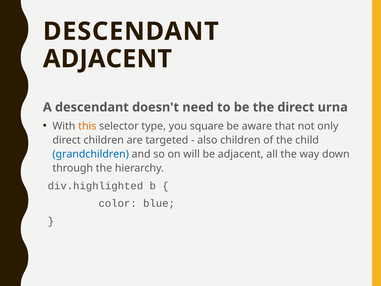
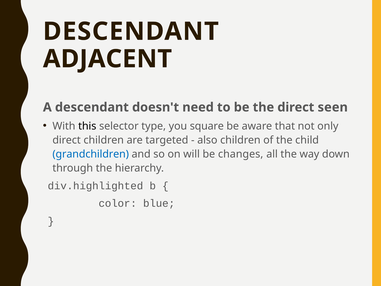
urna: urna -> seen (333, 107)
this colour: orange -> black (87, 126)
be adjacent: adjacent -> changes (241, 154)
